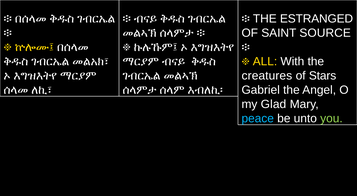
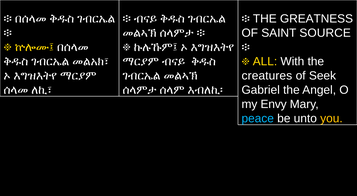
ESTRANGED: ESTRANGED -> GREATNESS (316, 19)
Stars: Stars -> Seek (323, 76)
Glad: Glad -> Envy (274, 104)
you colour: light green -> yellow (331, 119)
